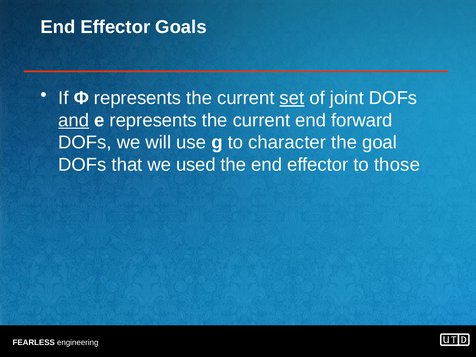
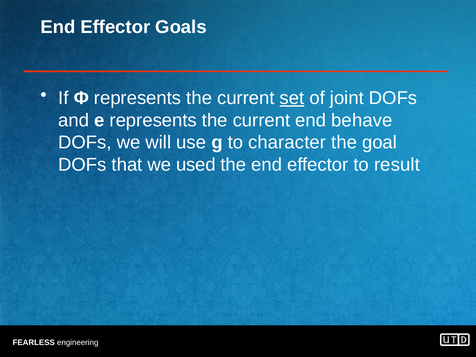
and underline: present -> none (74, 120)
forward: forward -> behave (362, 120)
those: those -> result (397, 165)
